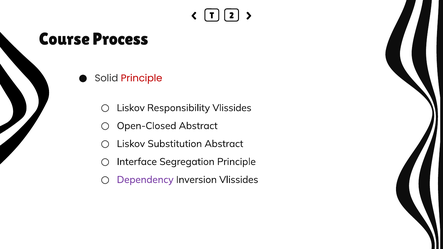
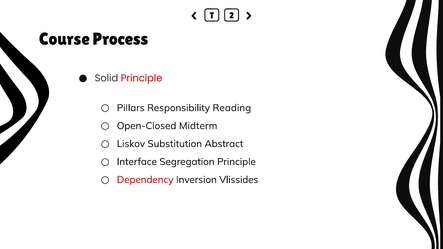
Liskov: Liskov -> Pillars (131, 108)
Responsibility Vlissides: Vlissides -> Reading (232, 108)
Open-Closed Abstract: Abstract -> Midterm (198, 126)
Dependency colour: purple -> red (145, 180)
